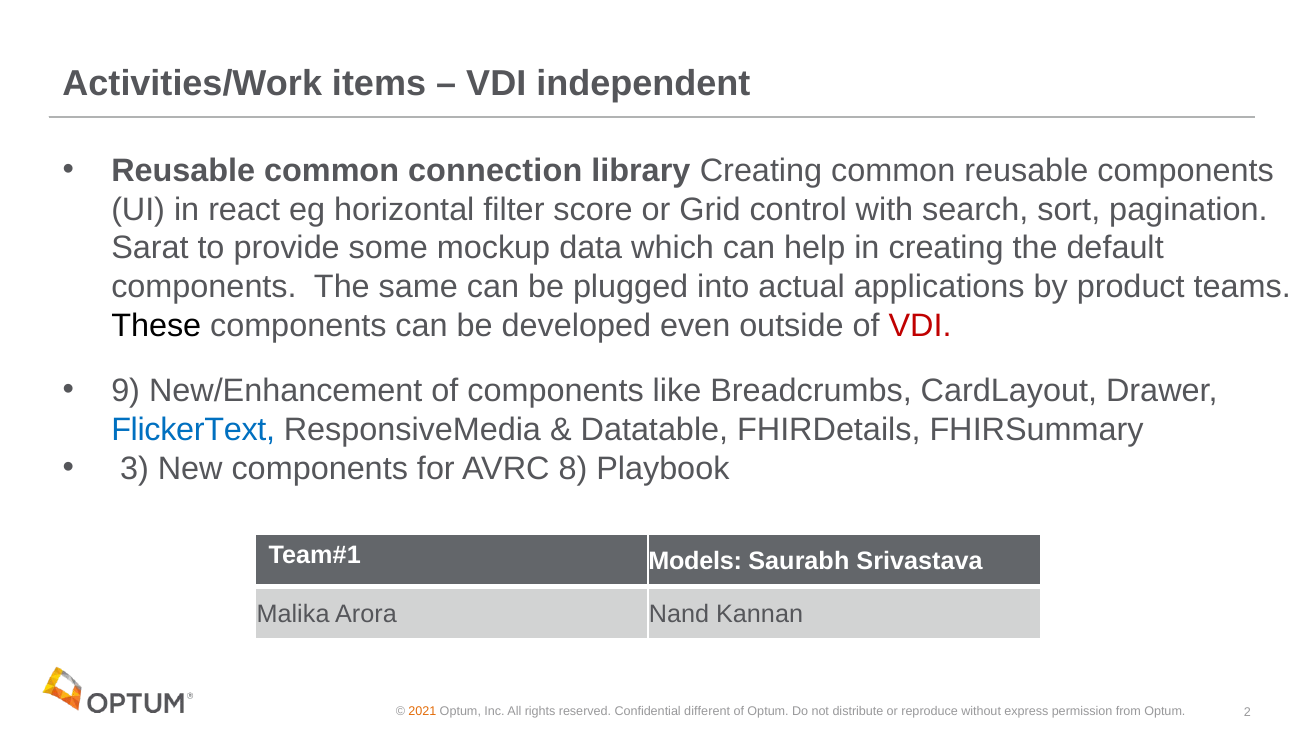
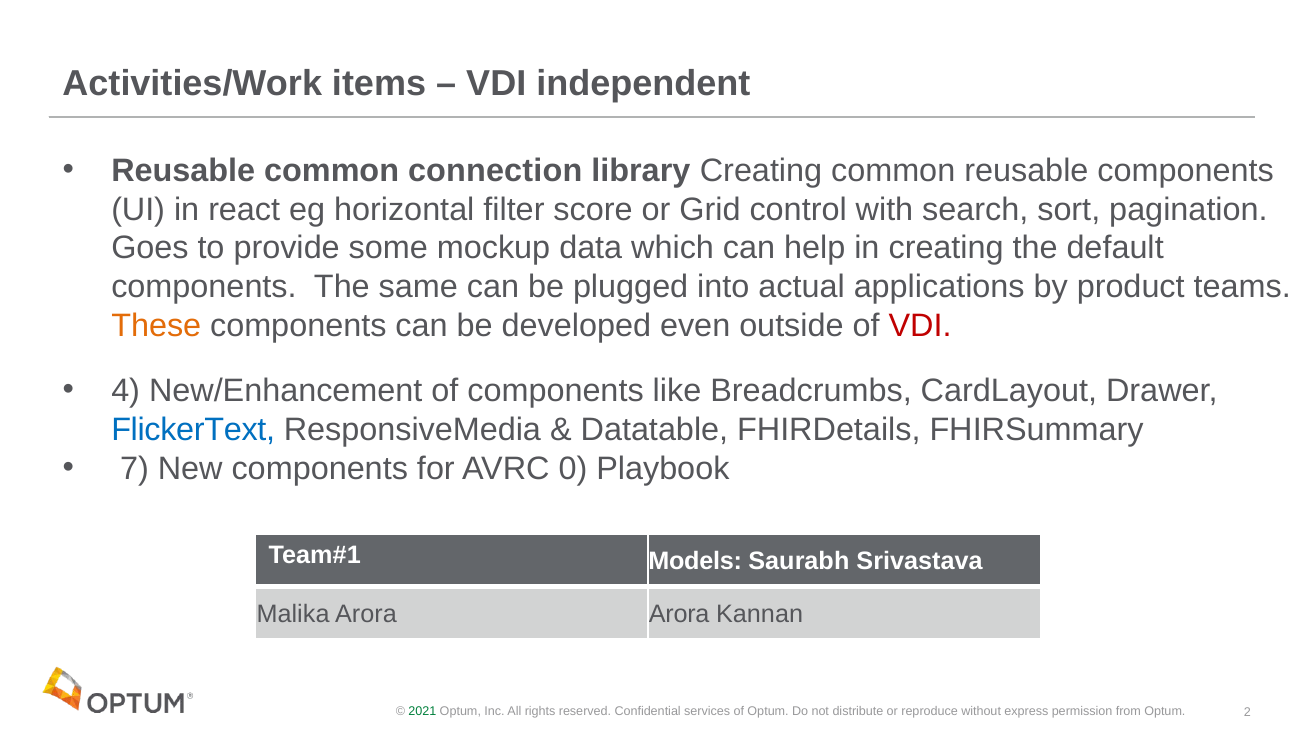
Sarat: Sarat -> Goes (150, 248)
These colour: black -> orange (156, 326)
9: 9 -> 4 (126, 391)
3: 3 -> 7 (135, 469)
8: 8 -> 0 (573, 469)
Arora Nand: Nand -> Arora (679, 614)
2021 colour: orange -> green (422, 712)
different: different -> services (707, 712)
